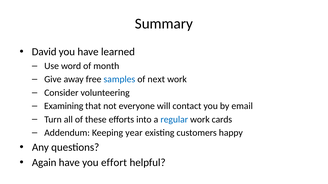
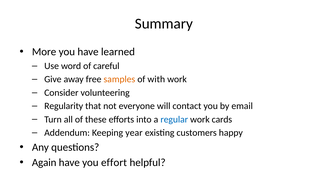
David: David -> More (44, 52)
month: month -> careful (106, 66)
samples colour: blue -> orange (119, 80)
next: next -> with (156, 80)
Examining: Examining -> Regularity (64, 106)
